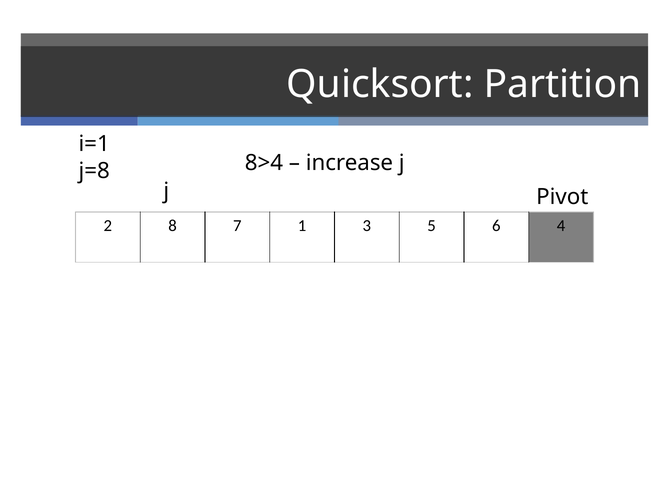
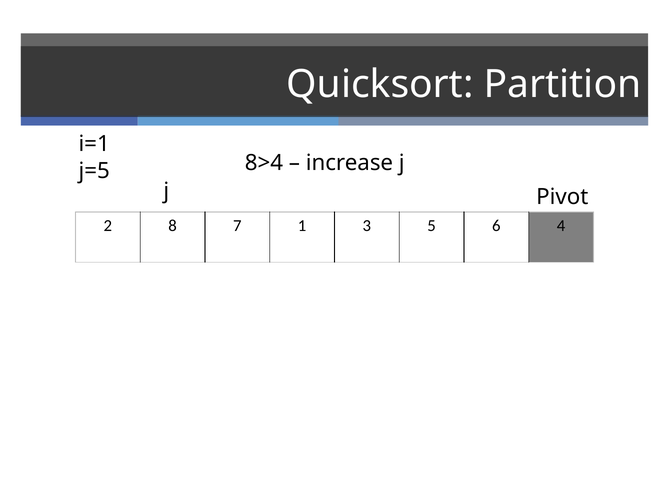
j=8: j=8 -> j=5 (94, 171)
